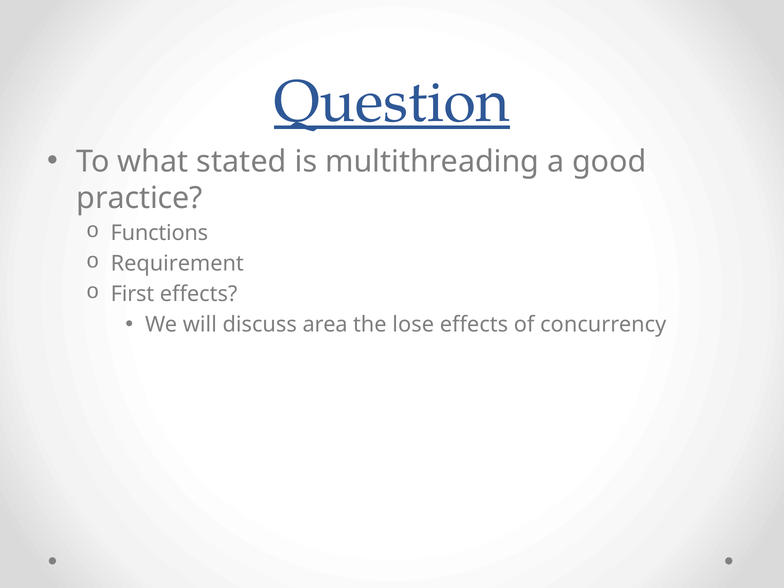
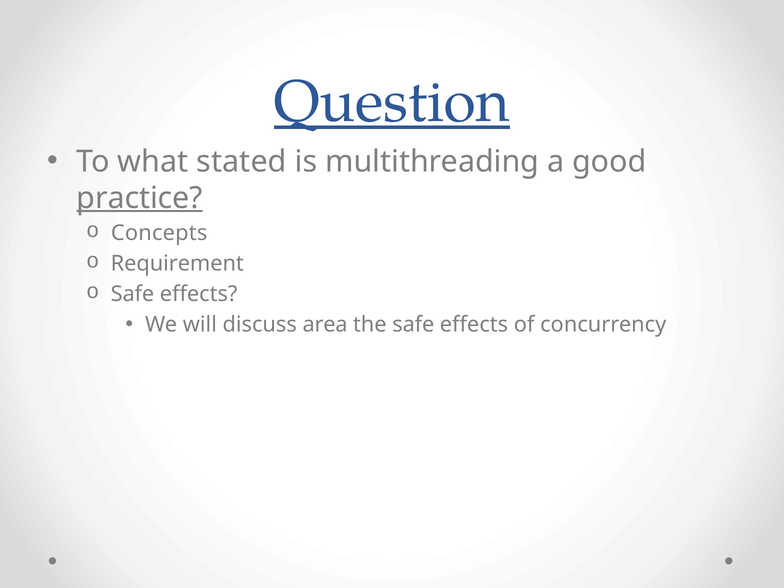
practice underline: none -> present (140, 198)
Functions: Functions -> Concepts (159, 233)
First: First -> Safe (132, 294)
the lose: lose -> safe (413, 325)
